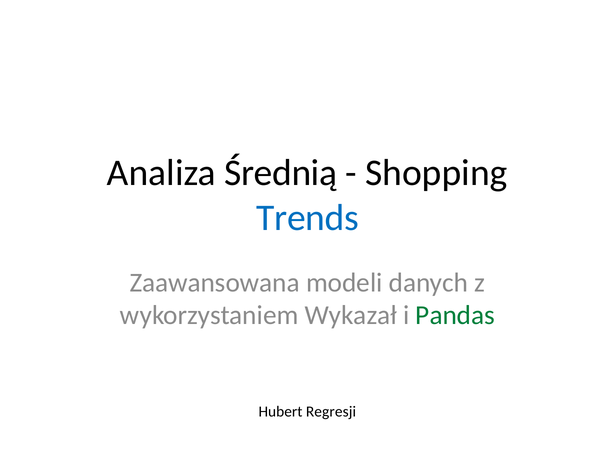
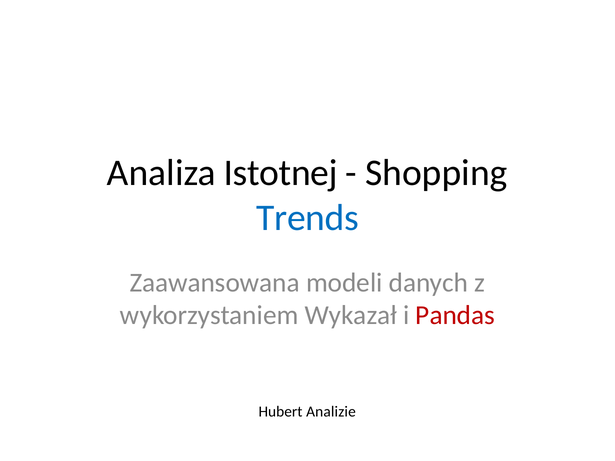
Średnią: Średnią -> Istotnej (281, 173)
Pandas colour: green -> red (455, 316)
Regresji: Regresji -> Analizie (331, 412)
